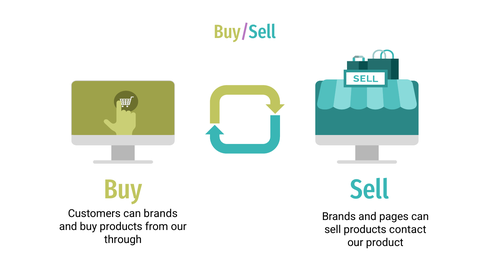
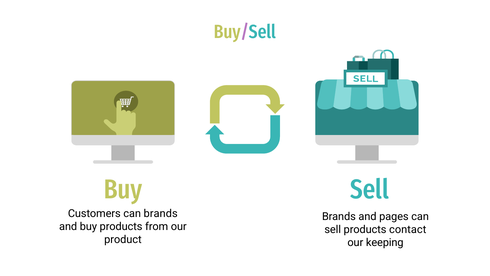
through: through -> product (123, 239)
product: product -> keeping (385, 242)
